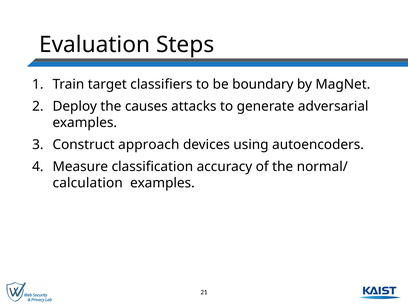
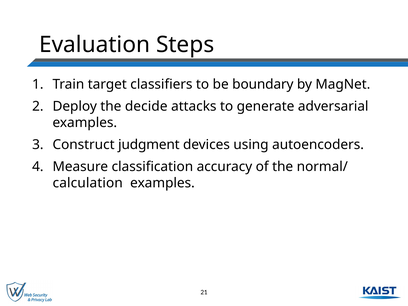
causes: causes -> decide (146, 106)
approach: approach -> judgment (149, 145)
